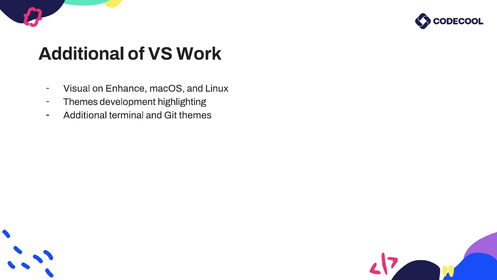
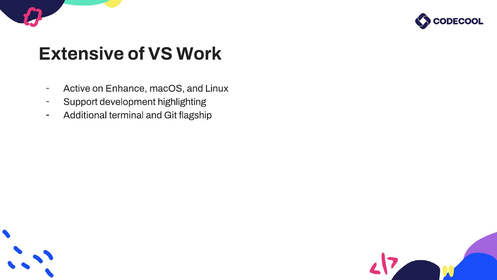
Additional: Additional -> Extensive (81, 54)
Visual: Visual -> Active (77, 88)
Themes: Themes -> Support (80, 102)
Git themes: themes -> flagship (195, 115)
